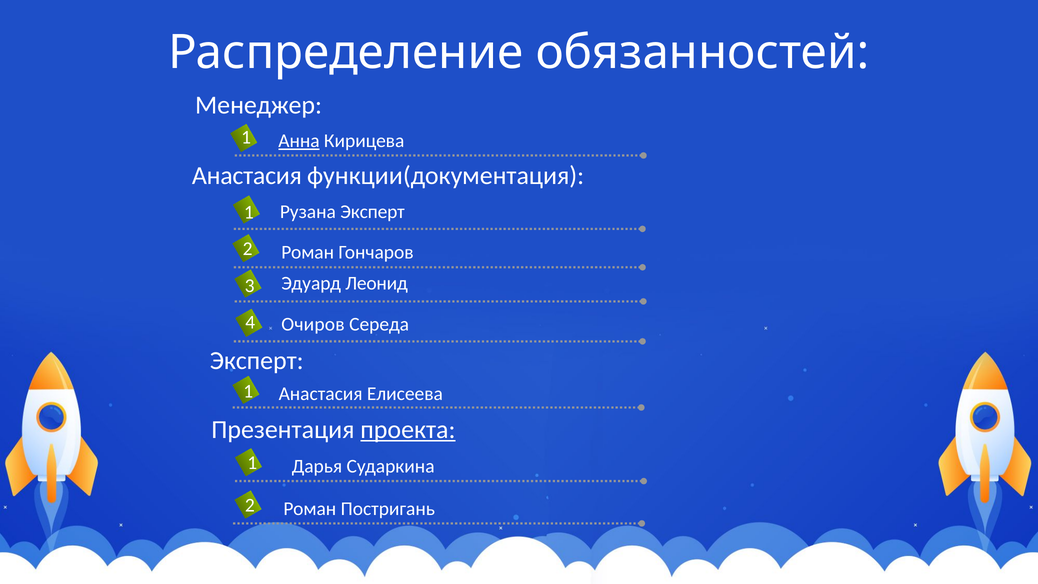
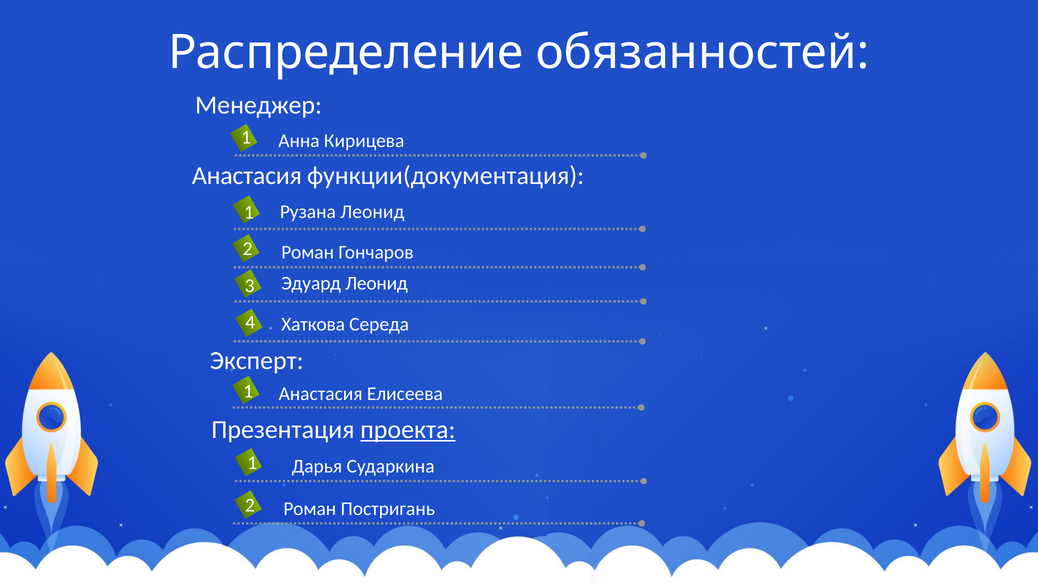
Анна underline: present -> none (299, 141)
Рузана Эксперт: Эксперт -> Леонид (372, 212)
Очиров: Очиров -> Хаткова (313, 324)
